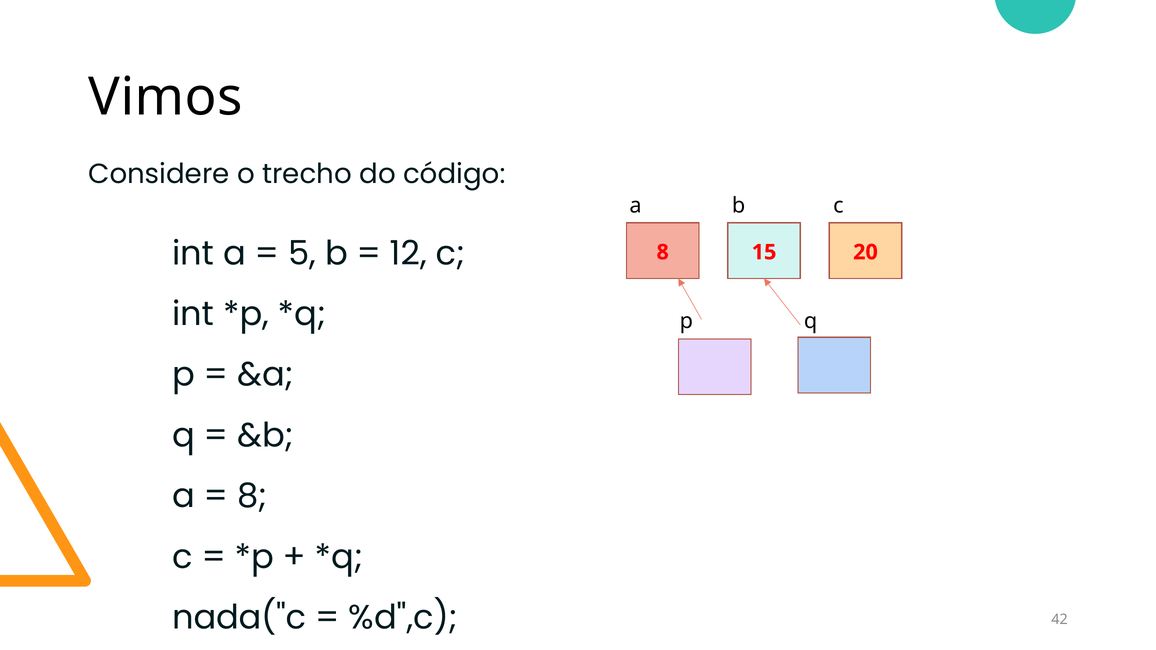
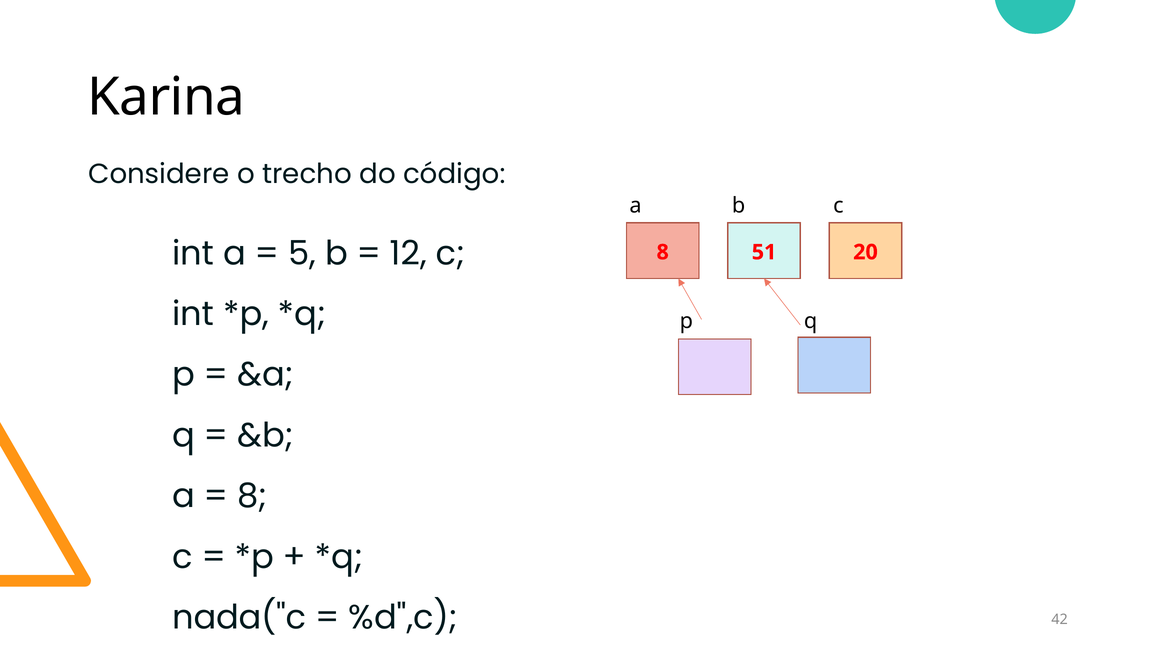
Vimos: Vimos -> Karina (166, 97)
15: 15 -> 51 (764, 252)
